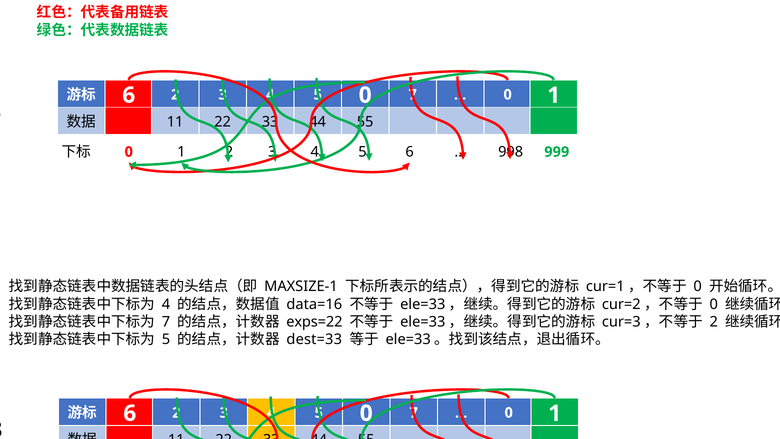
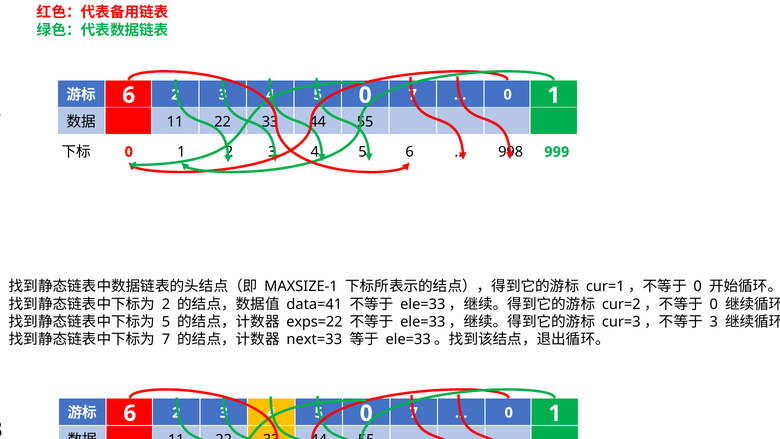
4: 4 -> 2 (166, 304)
data=16: data=16 -> data=41 (314, 304)
7: 7 -> 5 (166, 322)
2: 2 -> 3 (714, 322)
5: 5 -> 7 (166, 339)
dest=33: dest=33 -> next=33 (314, 339)
